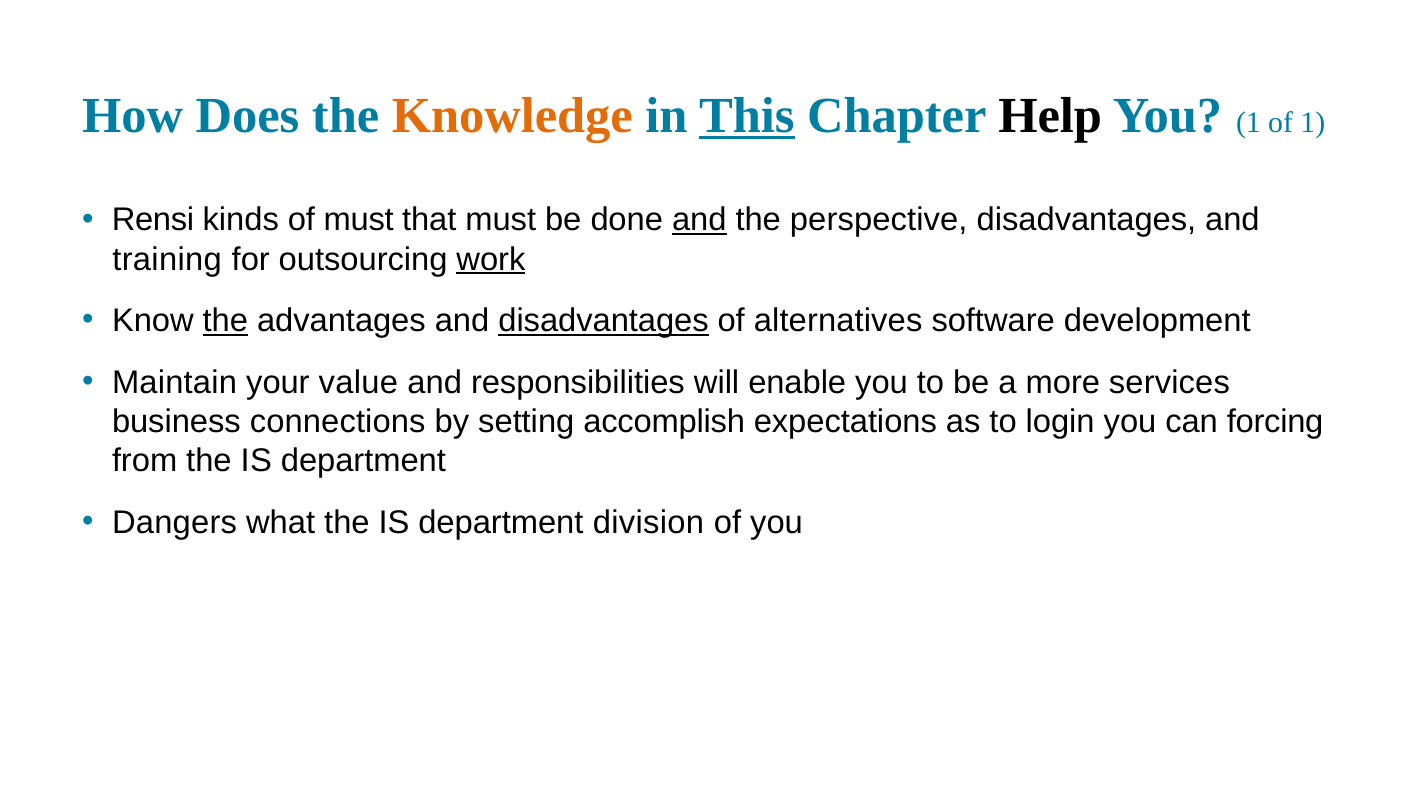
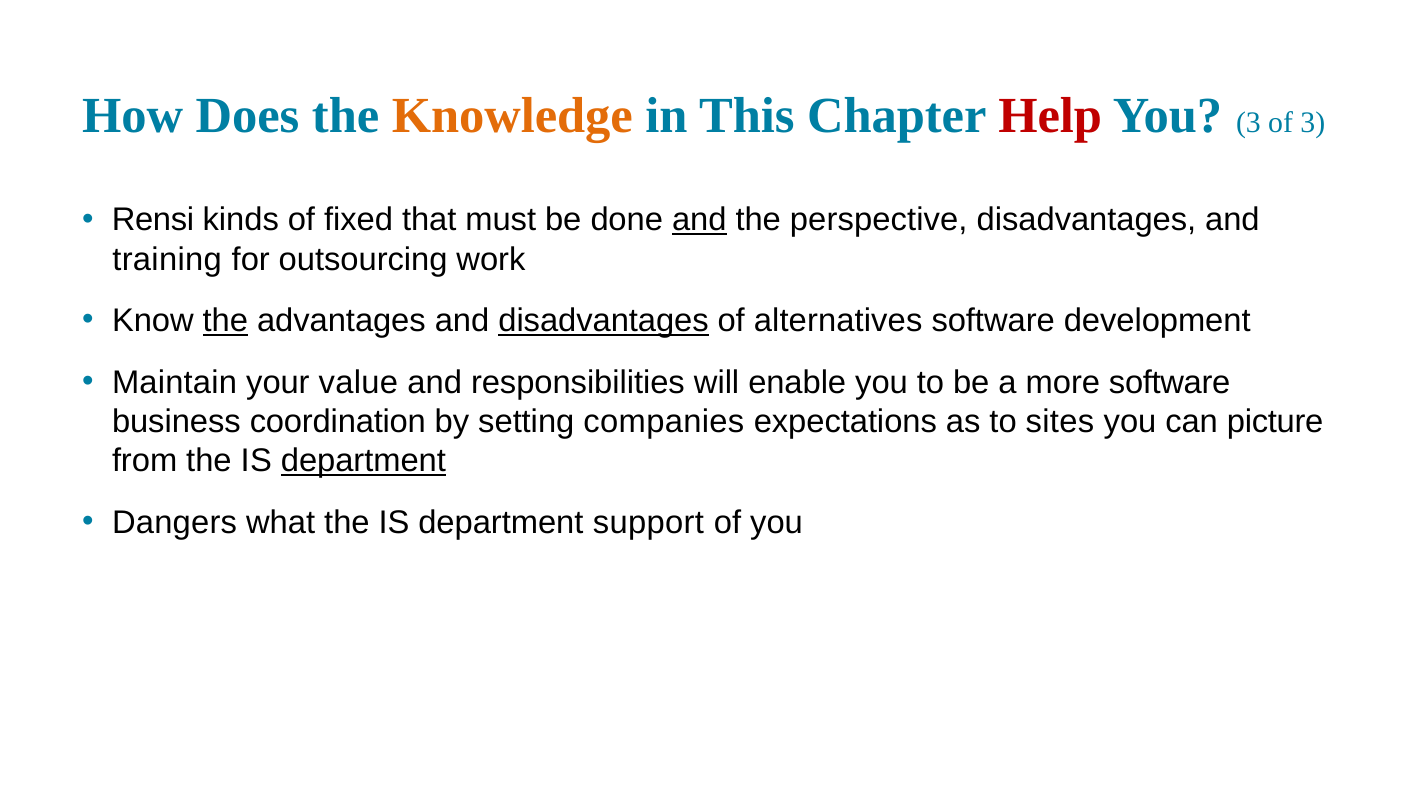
This underline: present -> none (747, 116)
Help colour: black -> red (1050, 116)
You 1: 1 -> 3 (1248, 123)
of 1: 1 -> 3 (1313, 123)
of must: must -> fixed (359, 220)
work underline: present -> none (491, 259)
more services: services -> software (1170, 382)
connections: connections -> coordination (338, 422)
accomplish: accomplish -> companies (664, 422)
login: login -> sites (1060, 422)
forcing: forcing -> picture (1275, 422)
department underline: none -> present (363, 461)
division: division -> support (648, 523)
